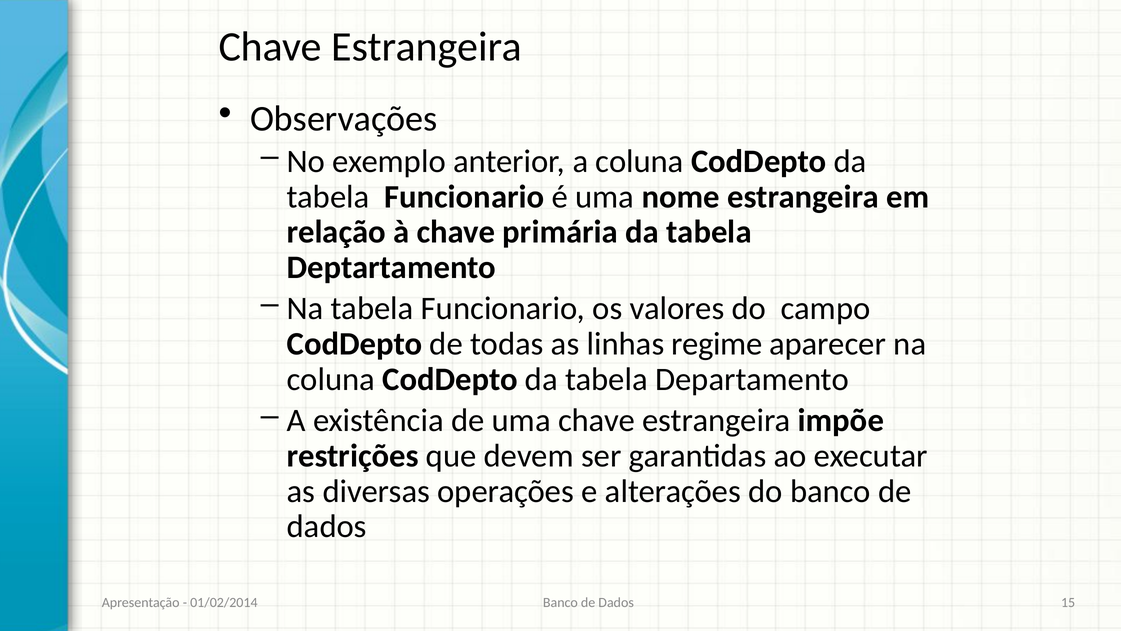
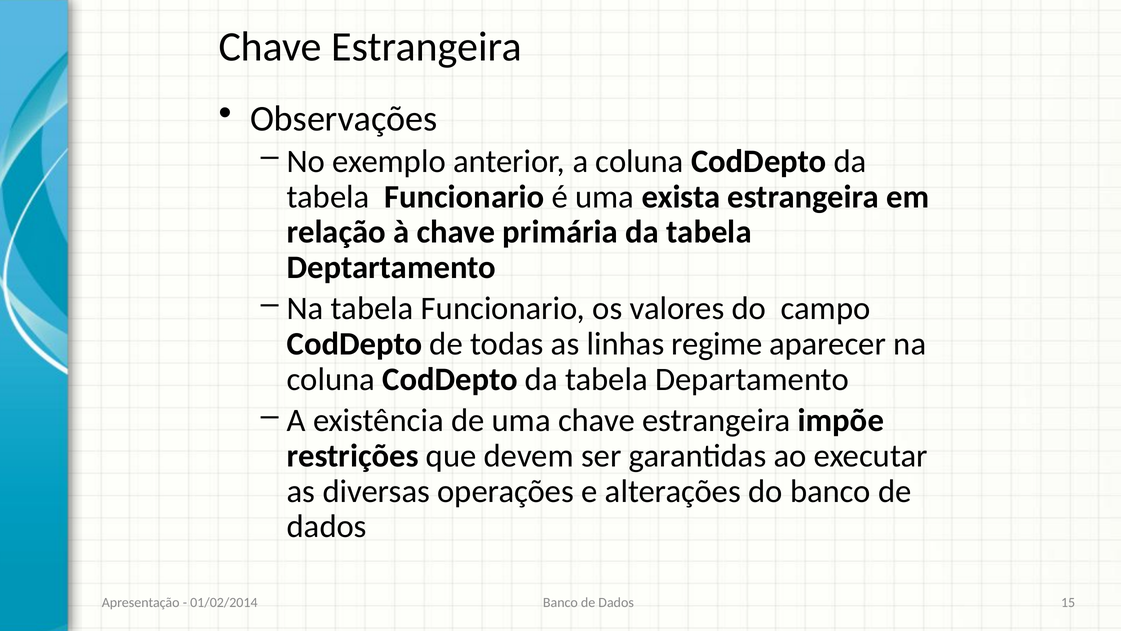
nome: nome -> exista (681, 197)
